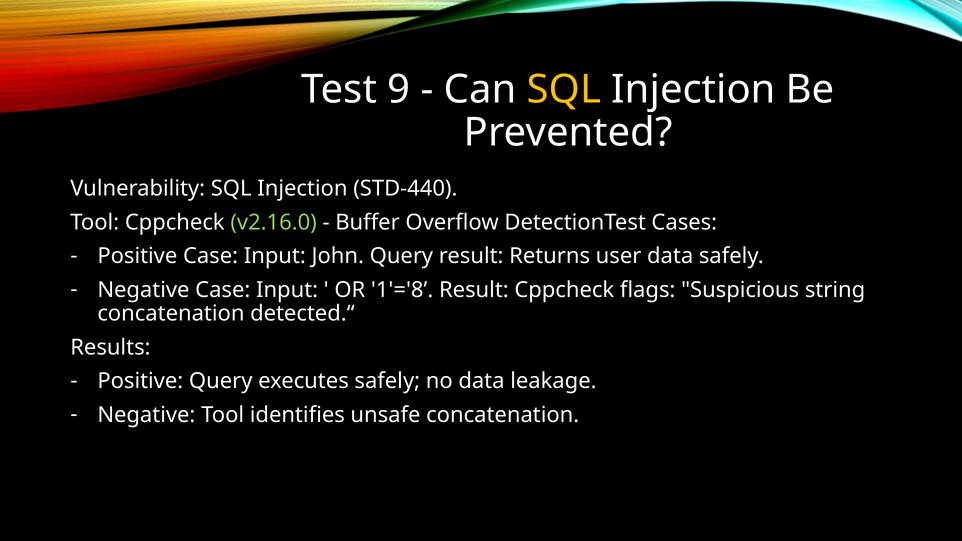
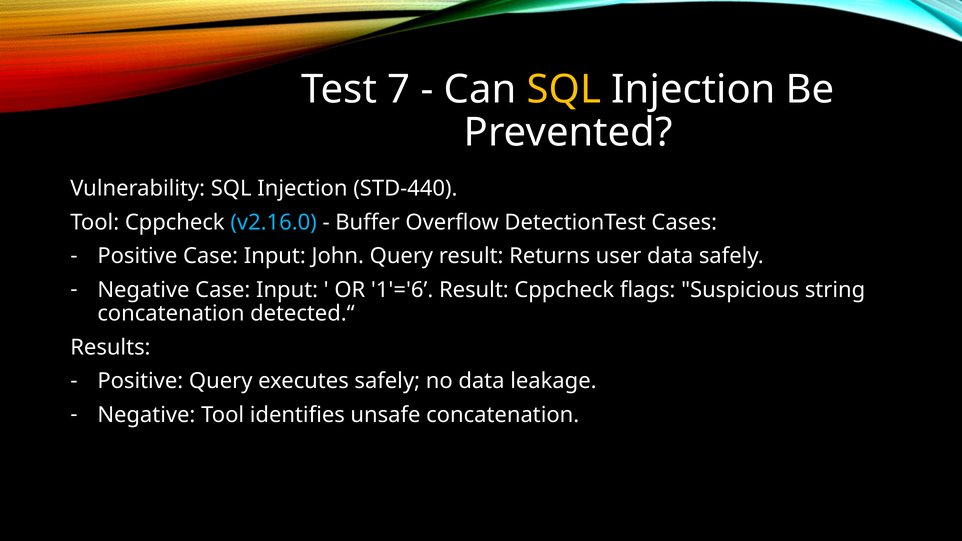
9: 9 -> 7 (399, 89)
v2.16.0 colour: light green -> light blue (274, 222)
1'='8: 1'='8 -> 1'='6 (402, 290)
